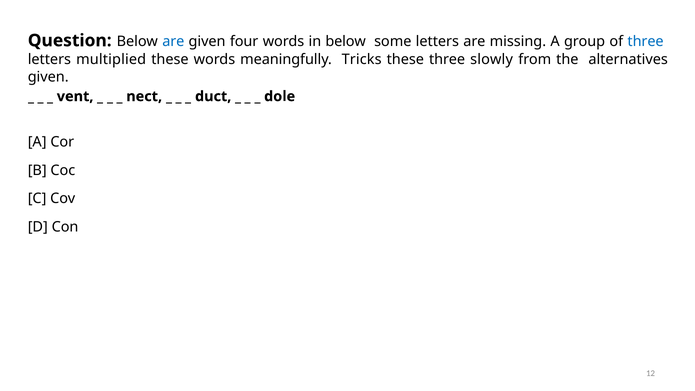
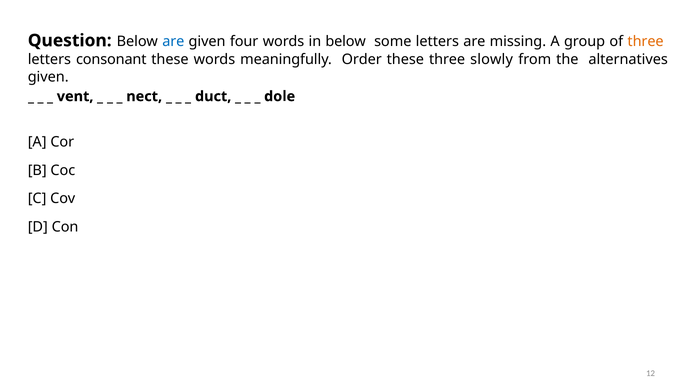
three colour: blue -> orange (646, 41)
multiplied: multiplied -> consonant (111, 59)
Tricks: Tricks -> Order (362, 59)
